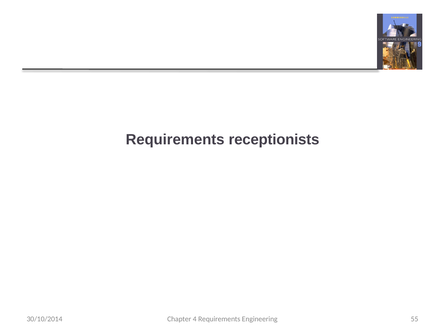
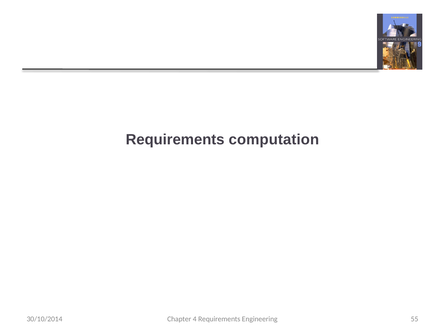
receptionists: receptionists -> computation (274, 140)
